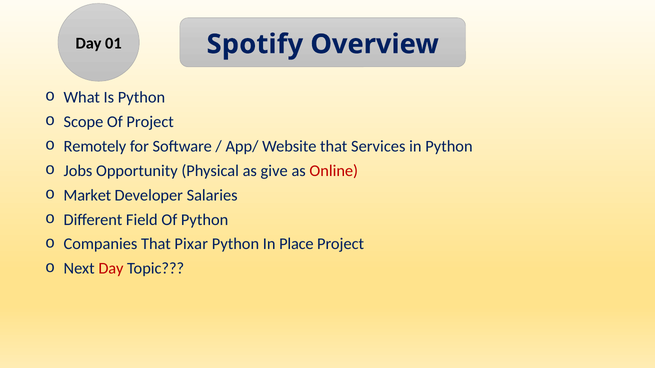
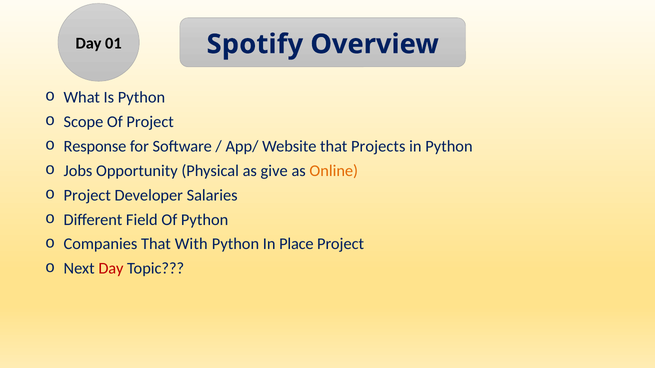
Remotely: Remotely -> Response (95, 146)
Services: Services -> Projects (378, 146)
Online colour: red -> orange (334, 171)
Market: Market -> Project (87, 195)
Pixar: Pixar -> With (191, 244)
